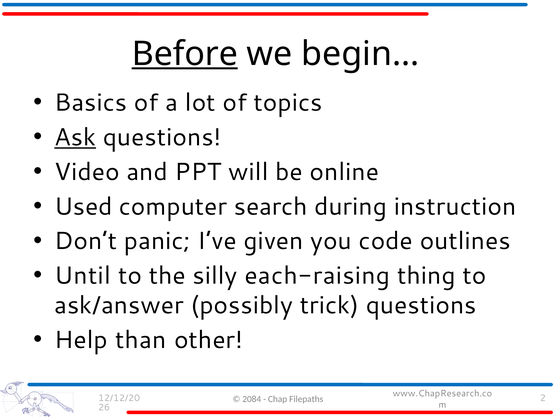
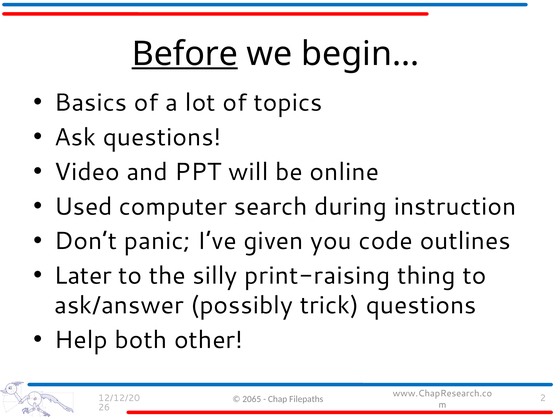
Ask underline: present -> none (75, 137)
Until: Until -> Later (83, 276)
each-raising: each-raising -> print-raising (317, 276)
than: than -> both (141, 340)
2084: 2084 -> 2065 (252, 399)
